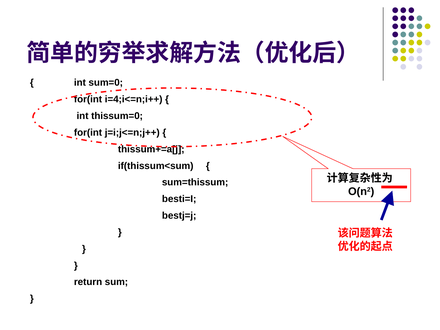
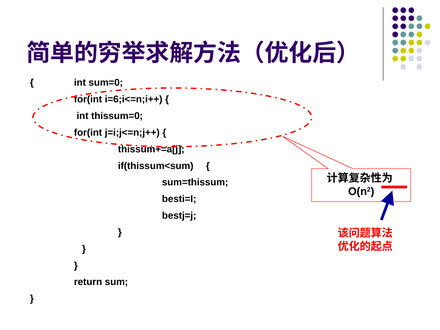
i=4;i<=n;i++: i=4;i<=n;i++ -> i=6;i<=n;i++ (134, 99)
